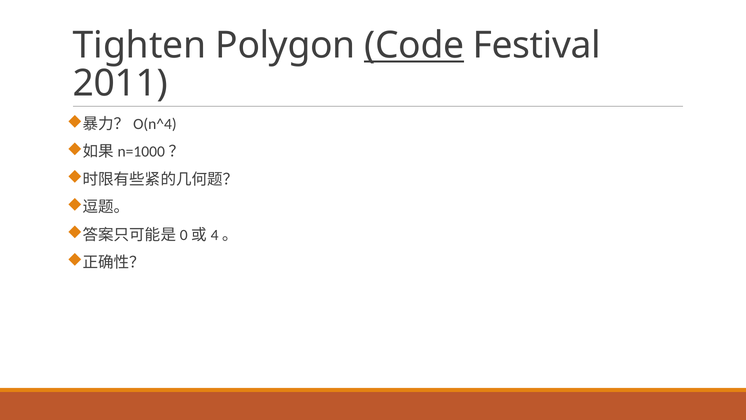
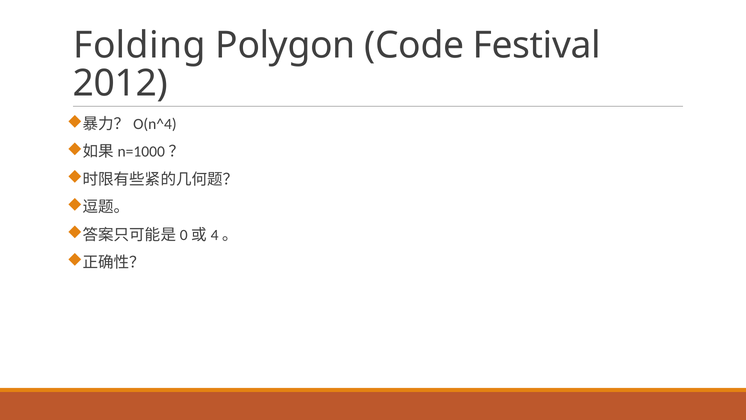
Tighten: Tighten -> Folding (139, 46)
Code underline: present -> none (414, 46)
2011: 2011 -> 2012 (120, 84)
